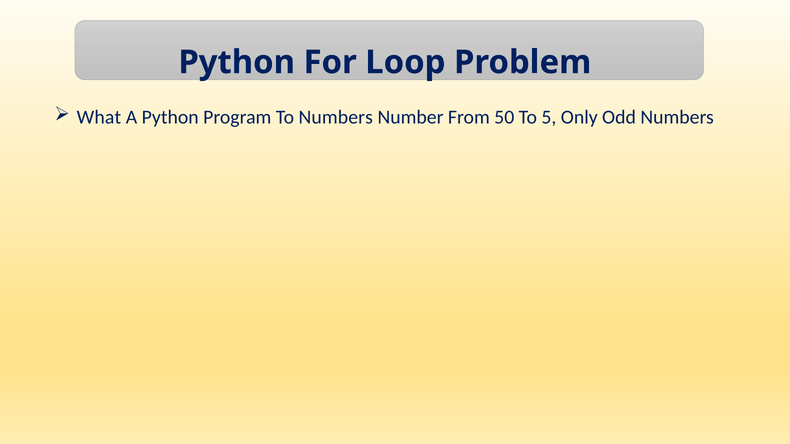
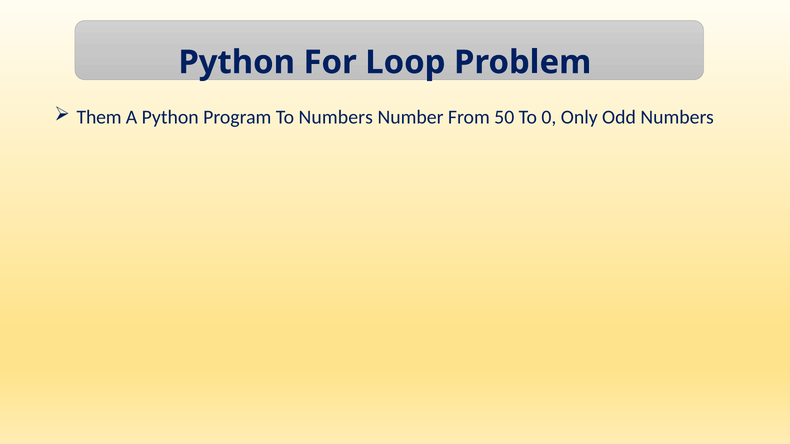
What: What -> Them (99, 117)
5: 5 -> 0 (549, 117)
